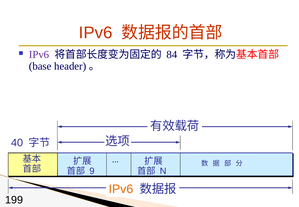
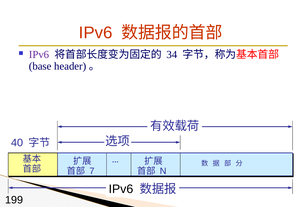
84: 84 -> 34 (172, 55)
9: 9 -> 7 (92, 171)
IPv6 colour: orange -> black (121, 189)
